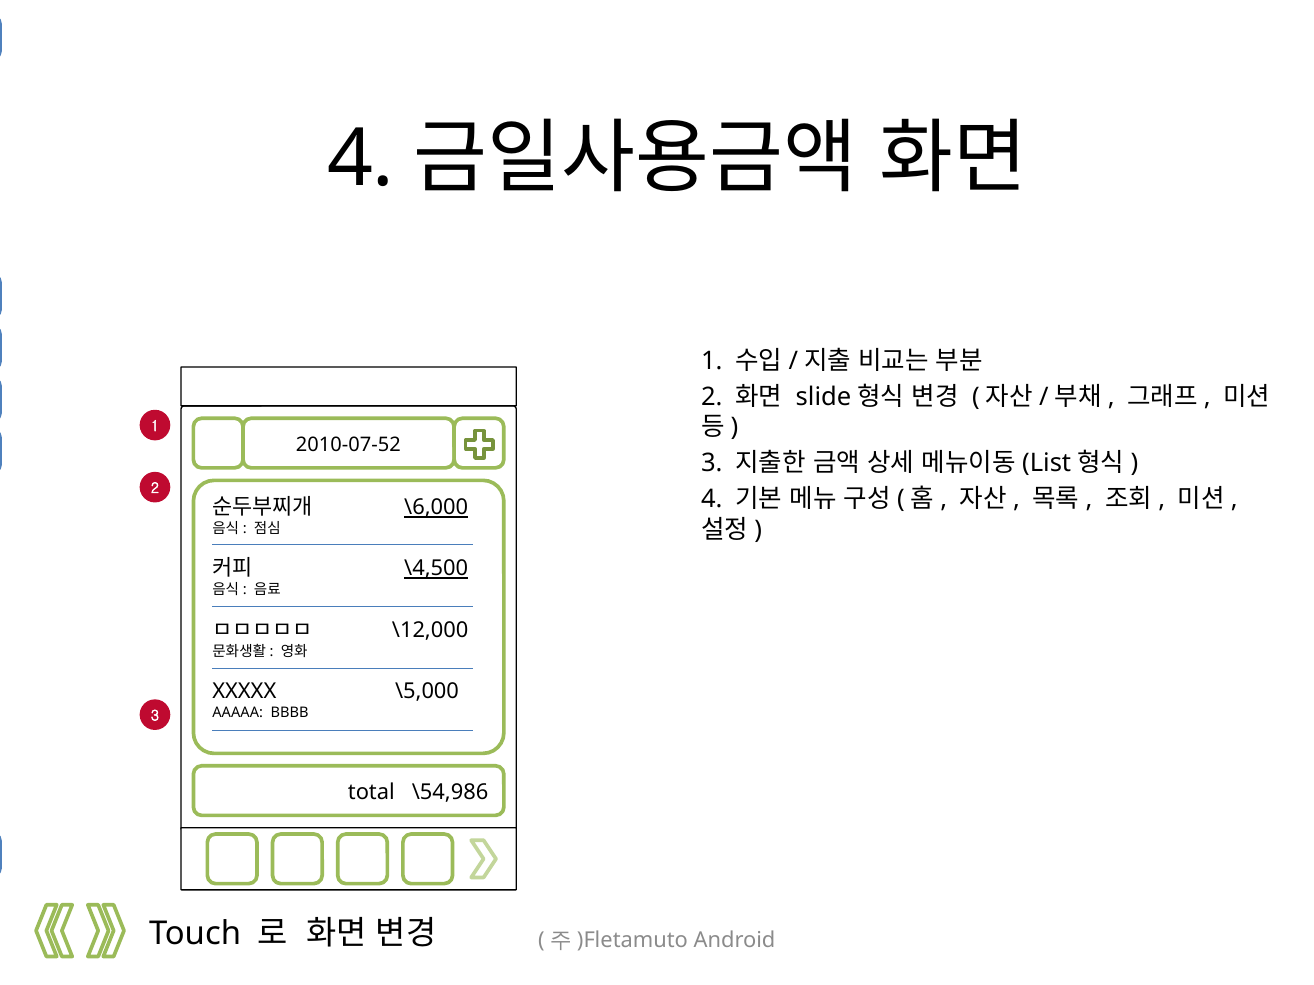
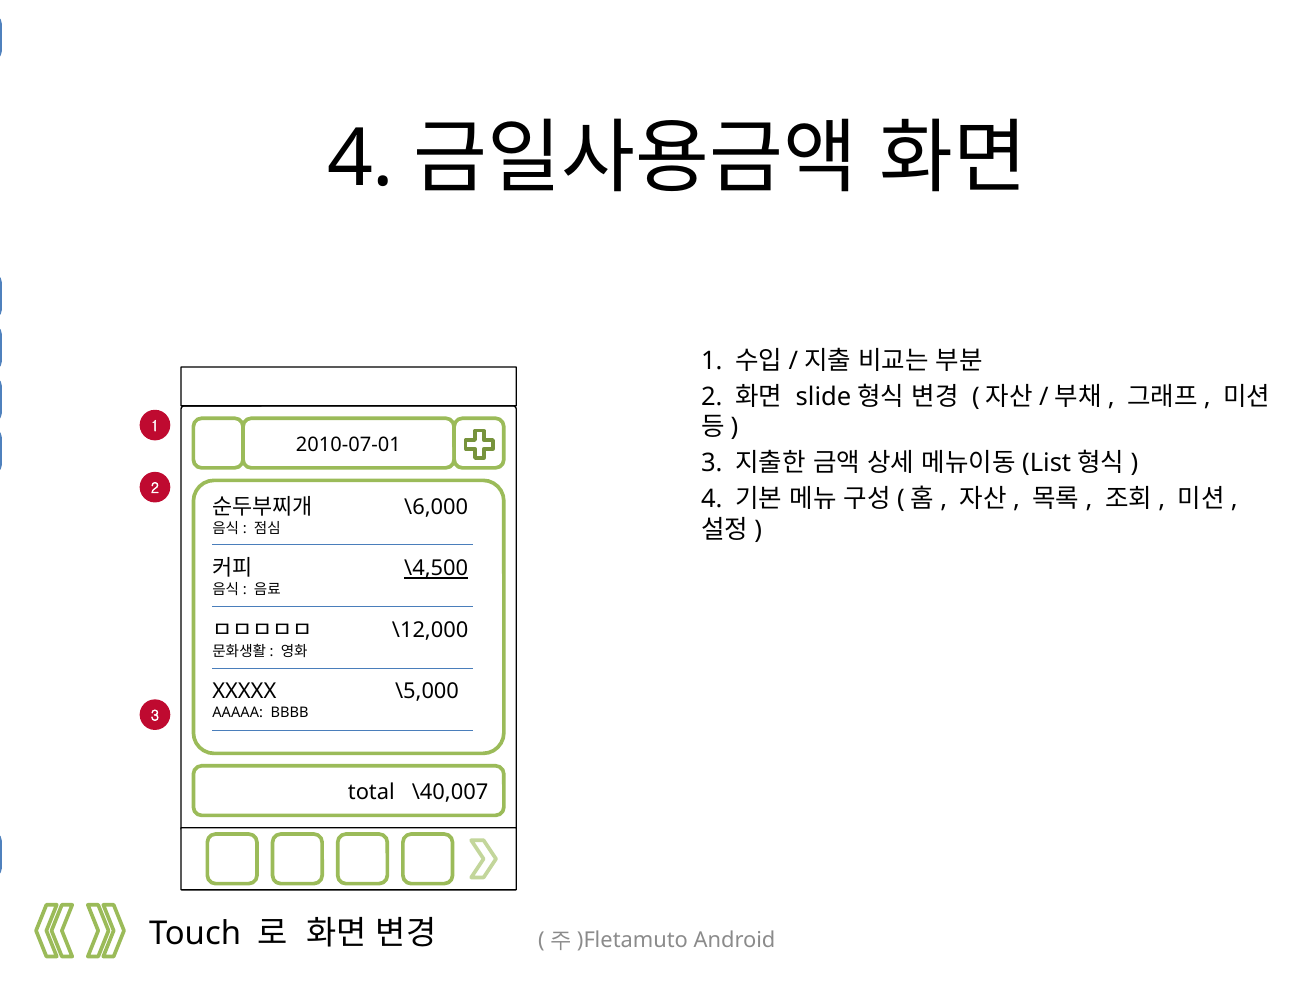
2010-07-52: 2010-07-52 -> 2010-07-01 (348, 445)
\6,000 underline: present -> none (436, 508)
\54,986: \54,986 -> \40,007 (450, 792)
